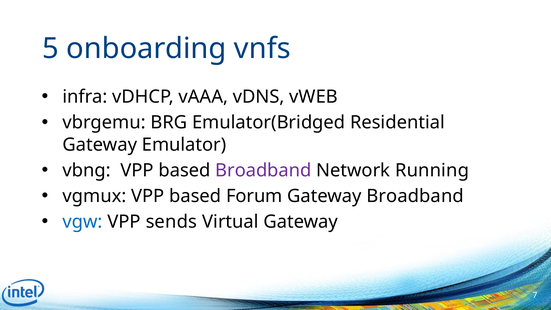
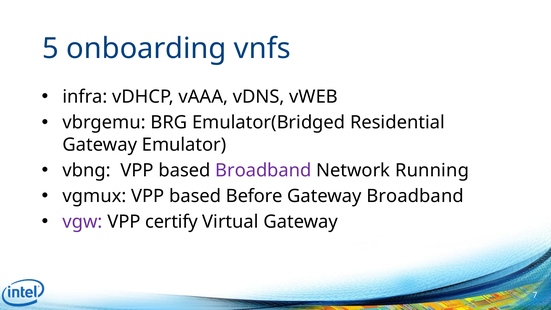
Forum: Forum -> Before (254, 196)
vgw colour: blue -> purple (83, 222)
sends: sends -> certify (172, 222)
